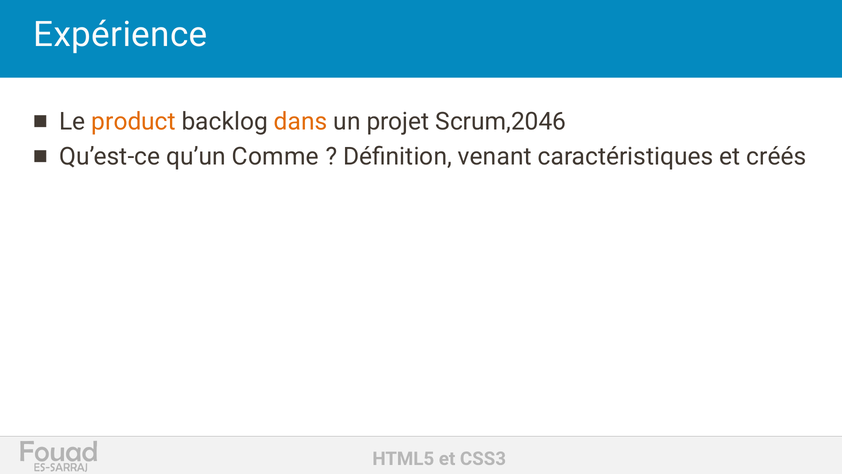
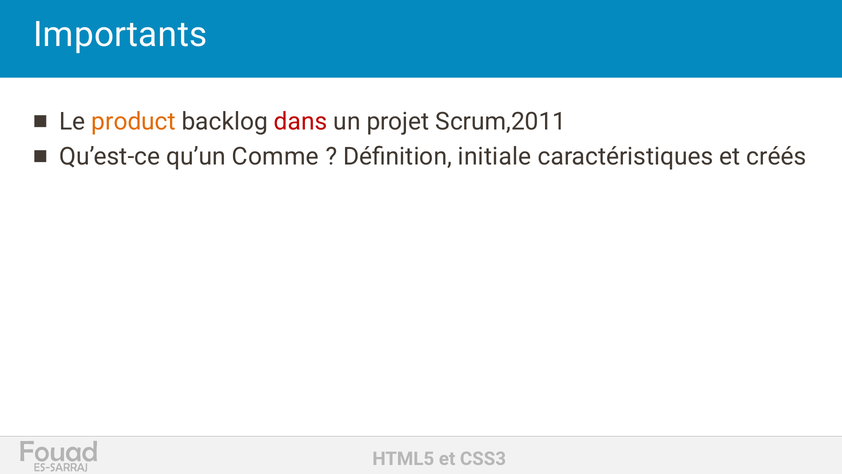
Expérience: Expérience -> Importants (120, 35)
dans colour: orange -> red (301, 121)
Scrum,2046: Scrum,2046 -> Scrum,2011 (501, 121)
venant: venant -> initiale (495, 157)
